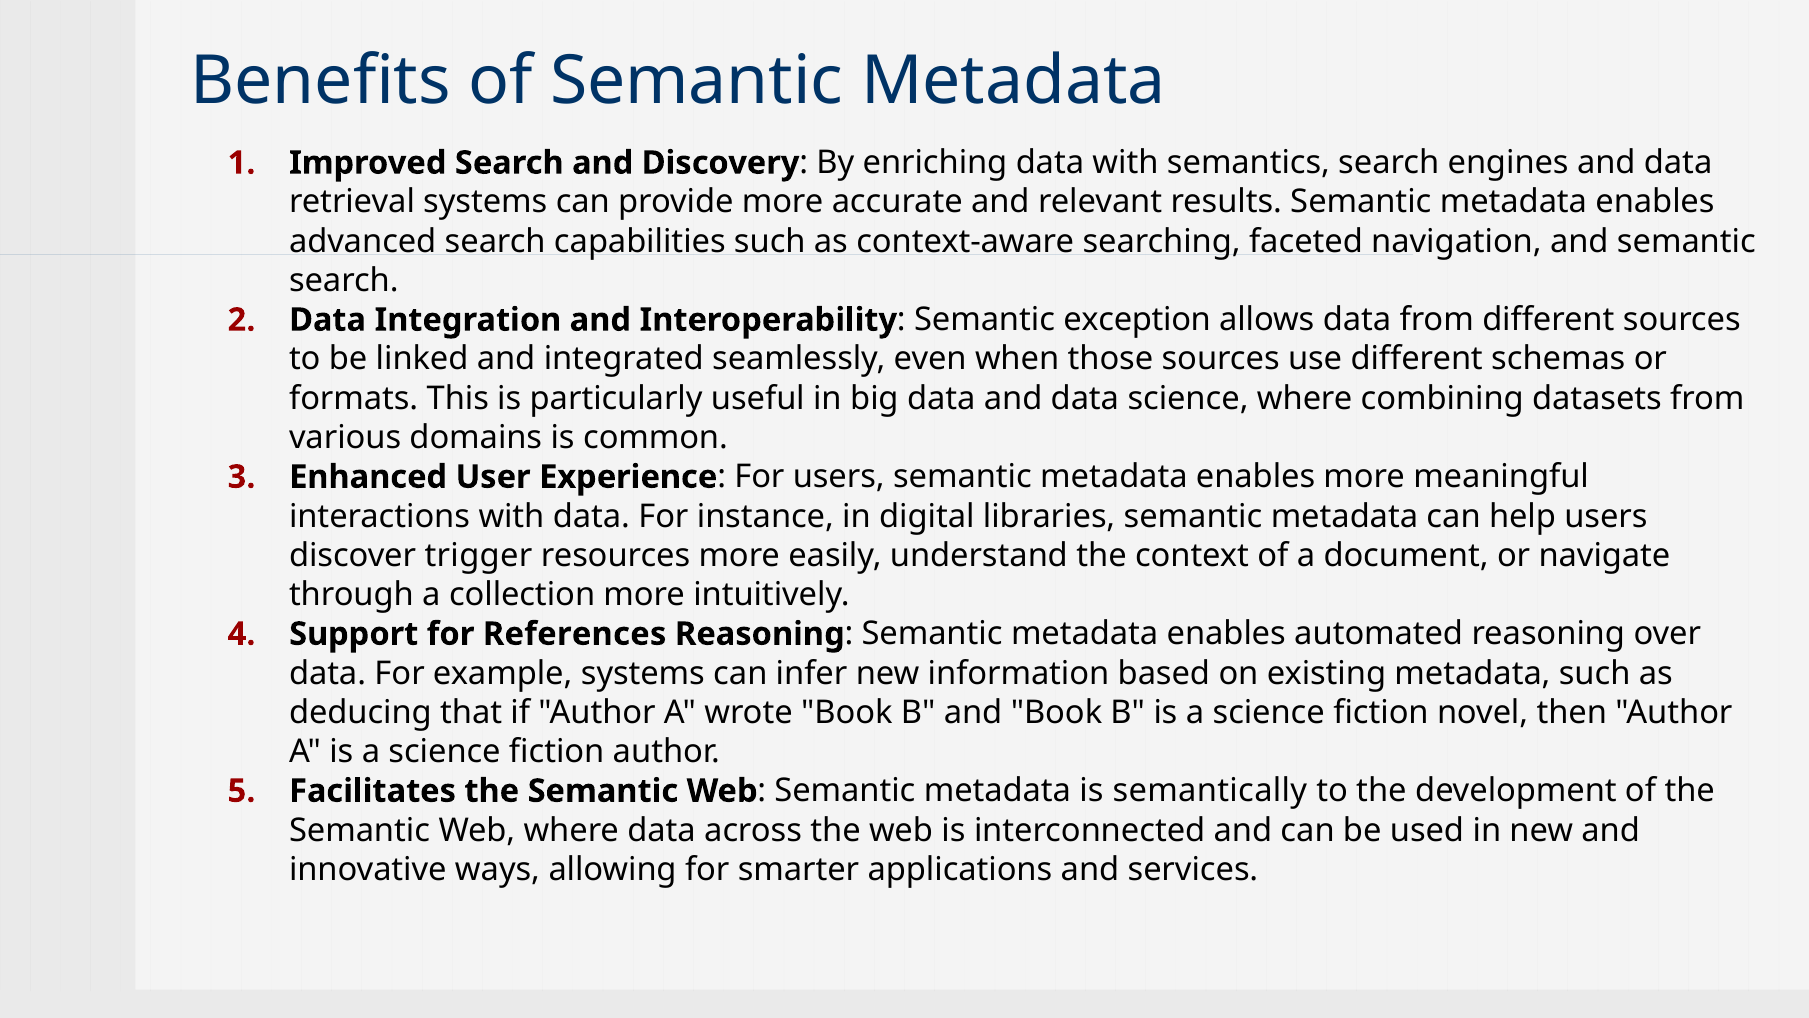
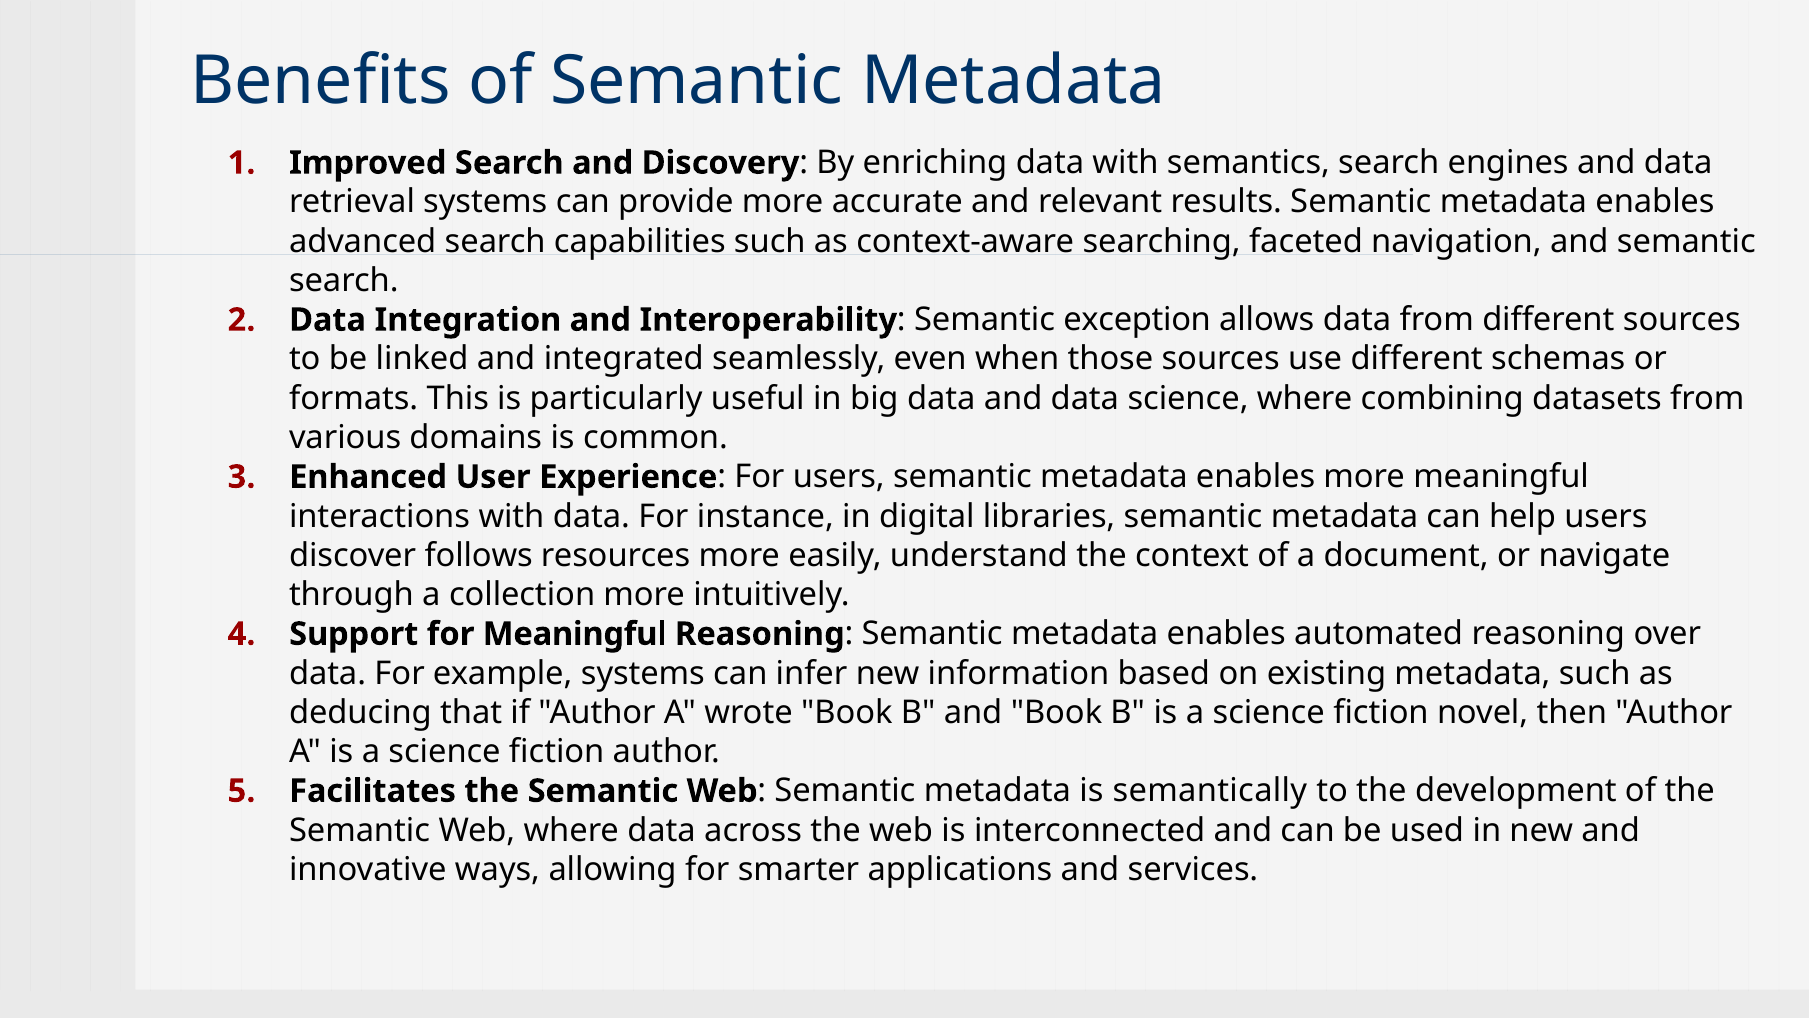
trigger: trigger -> follows (479, 555)
for References: References -> Meaningful (575, 634)
